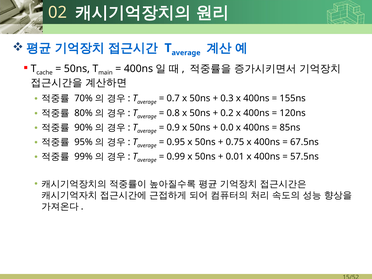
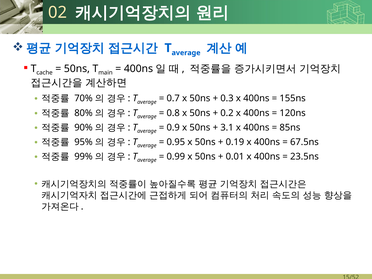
0.0: 0.0 -> 3.1 (227, 127)
0.75: 0.75 -> 0.19 (235, 142)
57.5ns: 57.5ns -> 23.5ns (304, 157)
